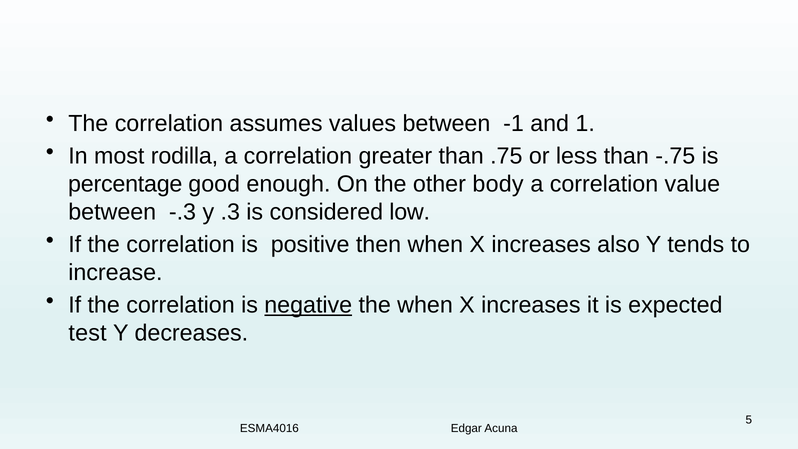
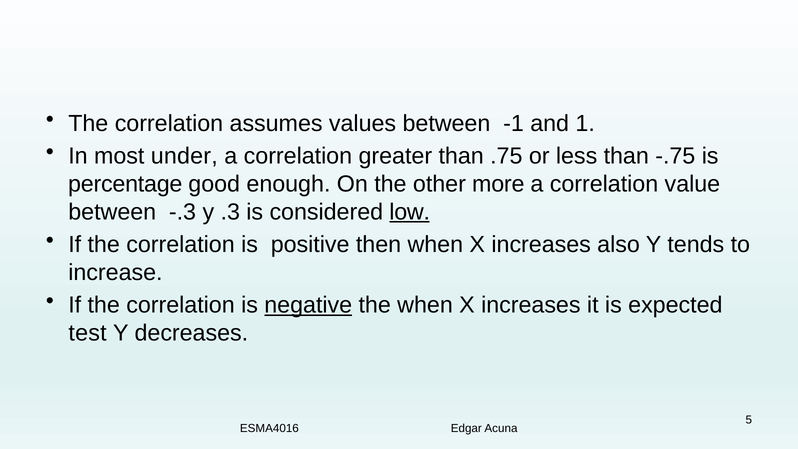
rodilla: rodilla -> under (184, 156)
body: body -> more (498, 184)
low underline: none -> present (410, 212)
